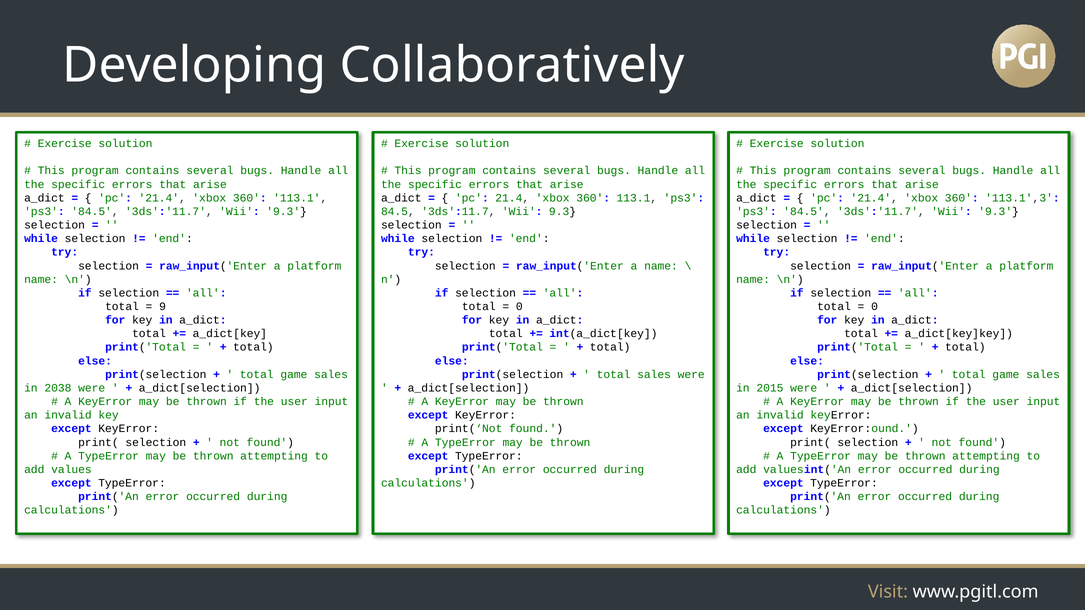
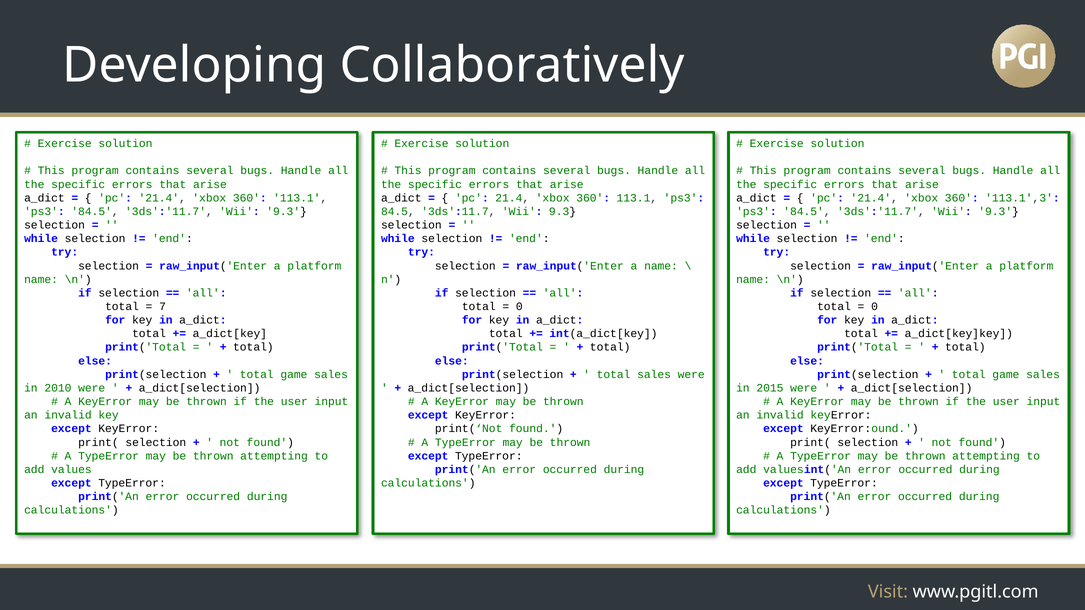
9: 9 -> 7 (163, 307)
2038: 2038 -> 2010 (58, 388)
